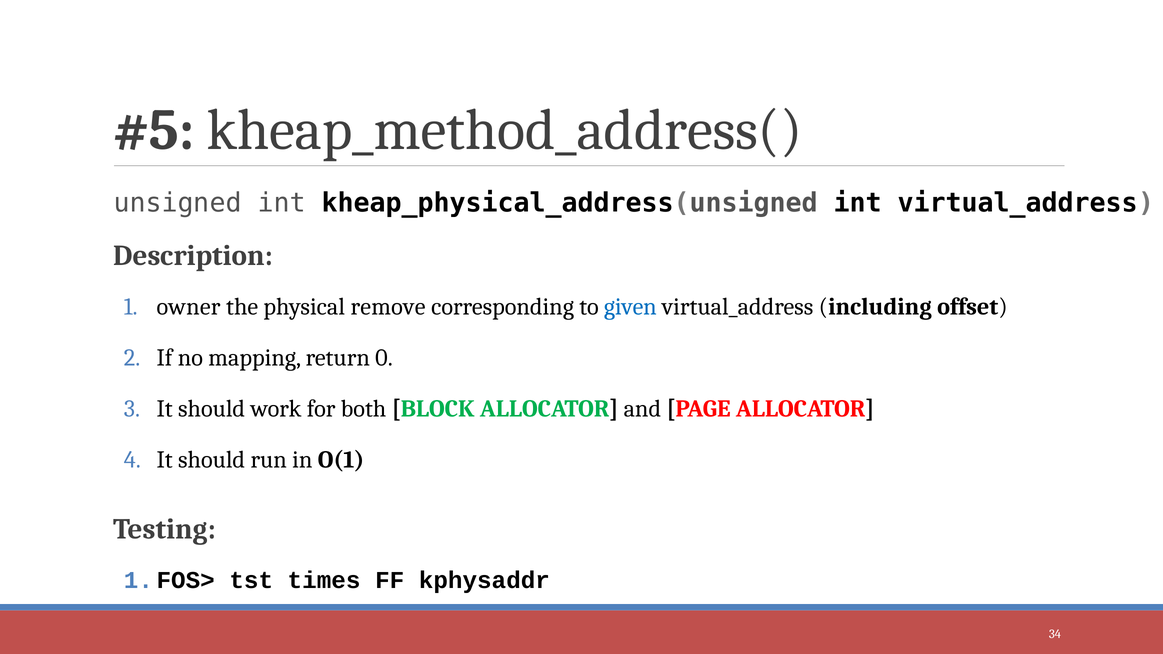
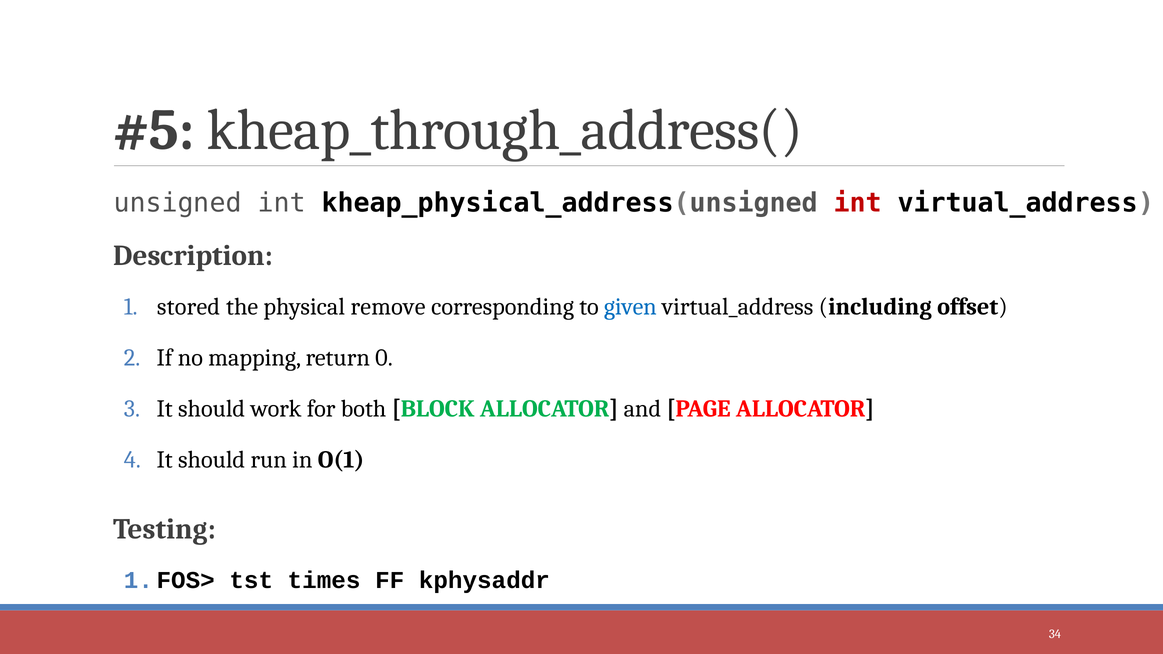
kheap_method_address(: kheap_method_address( -> kheap_through_address( (505, 130)
int colour: black -> red (858, 203)
owner: owner -> stored (188, 307)
